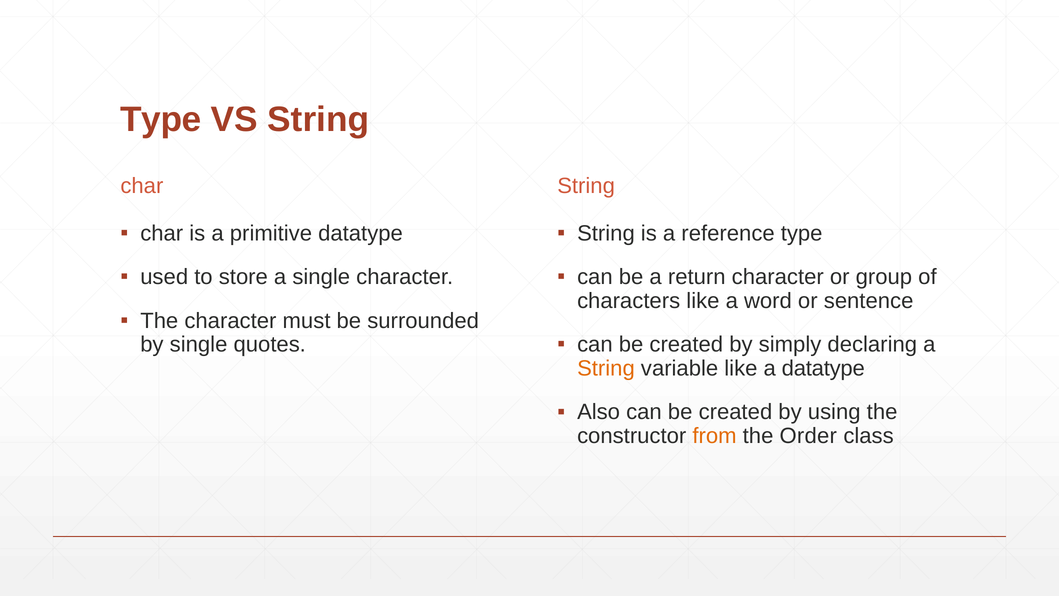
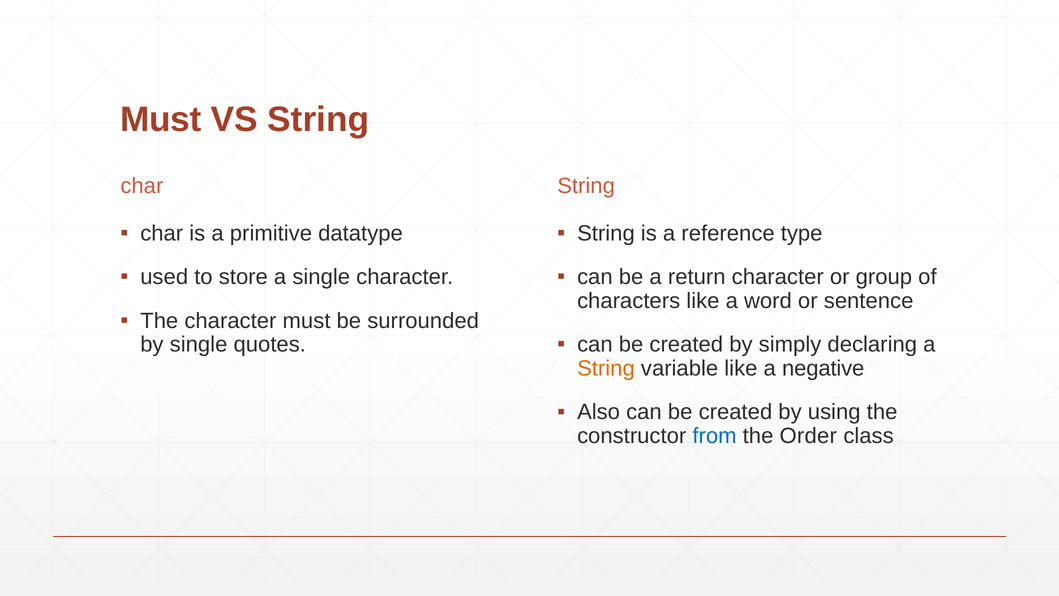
Type: Type -> Must (161, 120)
a datatype: datatype -> negative (823, 368)
from colour: orange -> blue (714, 436)
